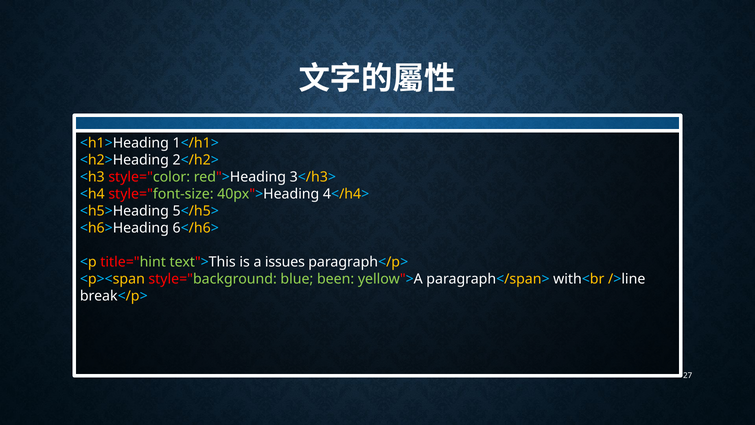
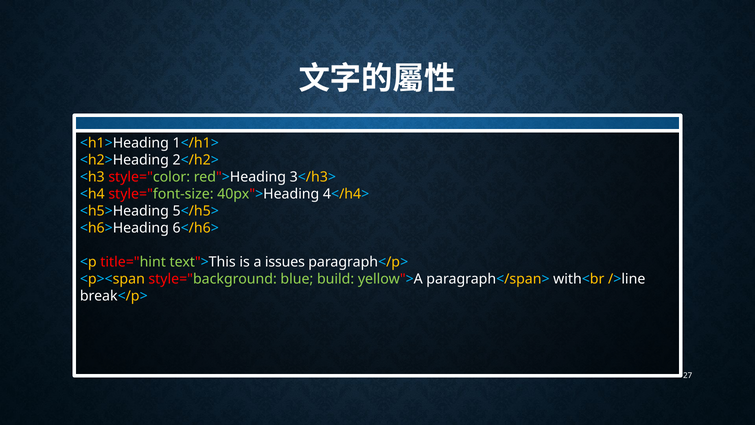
been: been -> build (336, 279)
